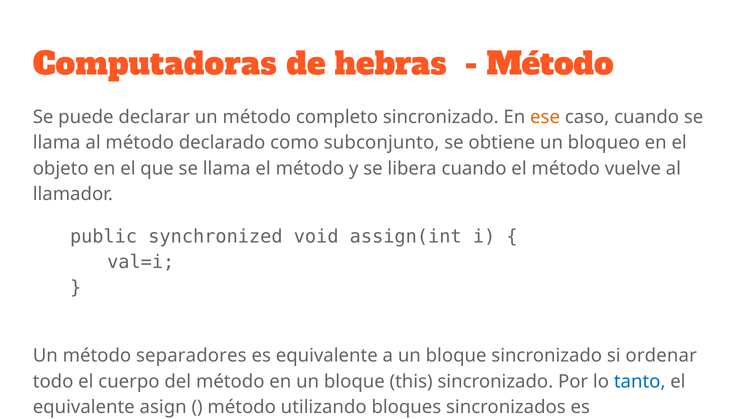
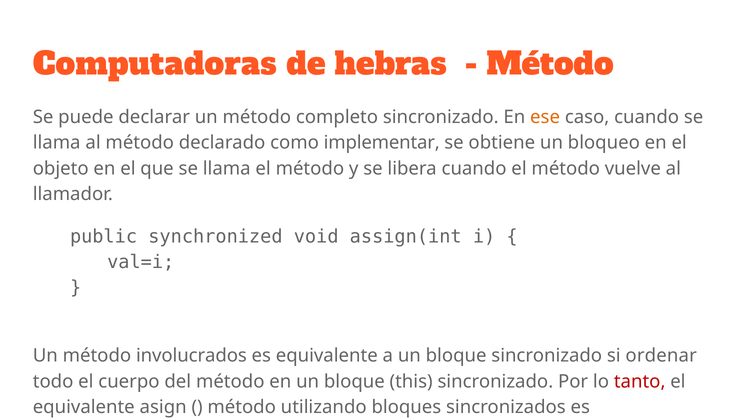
subconjunto: subconjunto -> implementar (382, 143)
separadores: separadores -> involucrados (191, 355)
tanto colour: blue -> red (640, 381)
